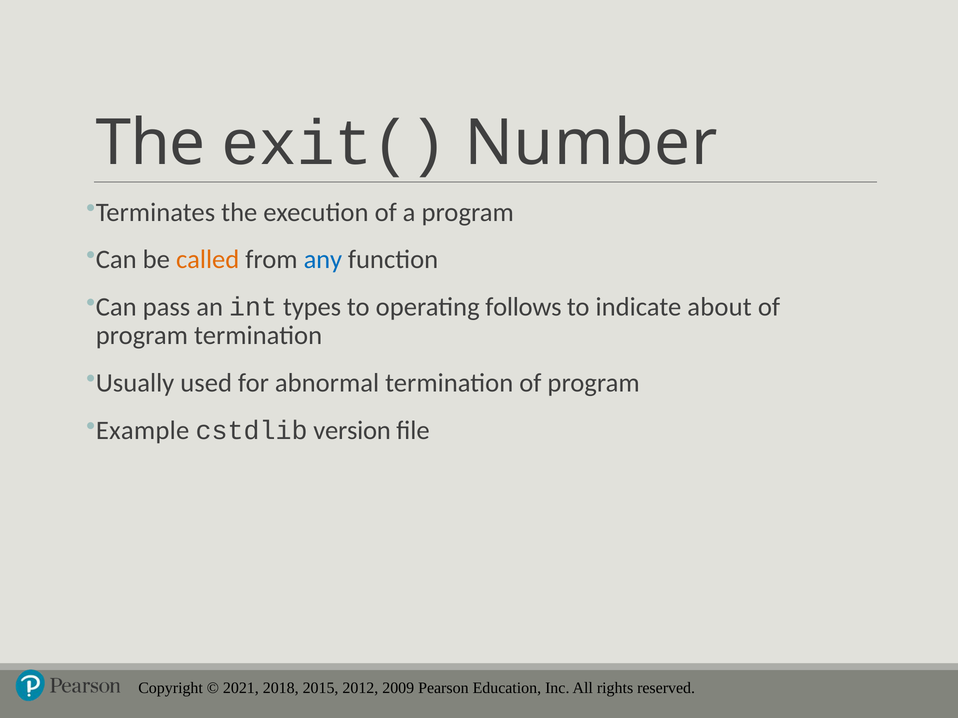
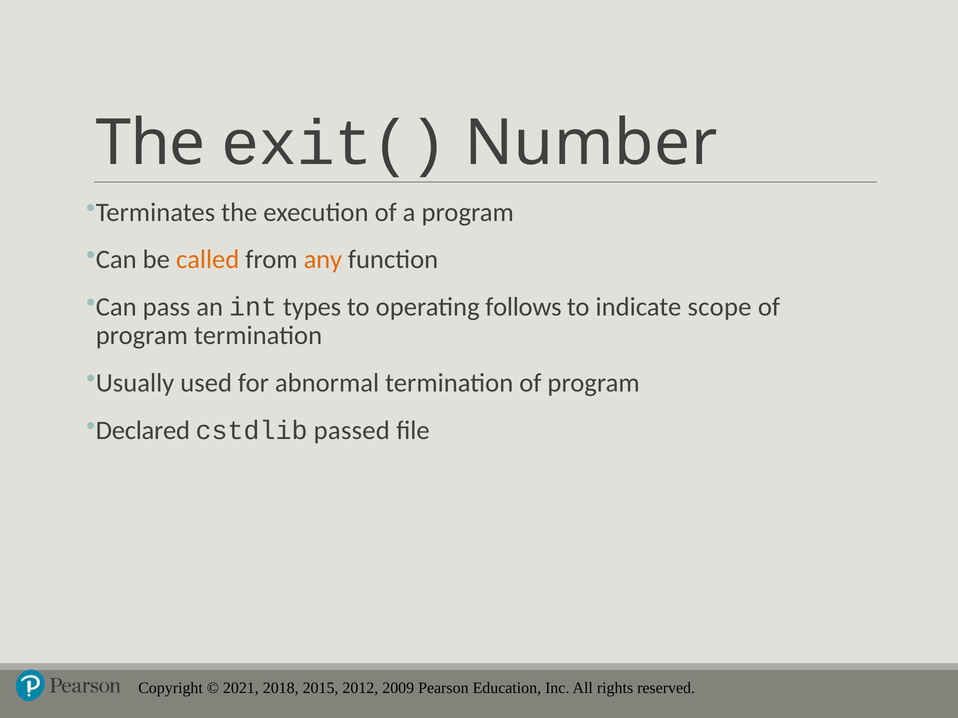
any colour: blue -> orange (323, 260)
about: about -> scope (720, 307)
Example: Example -> Declared (143, 431)
version: version -> passed (352, 431)
